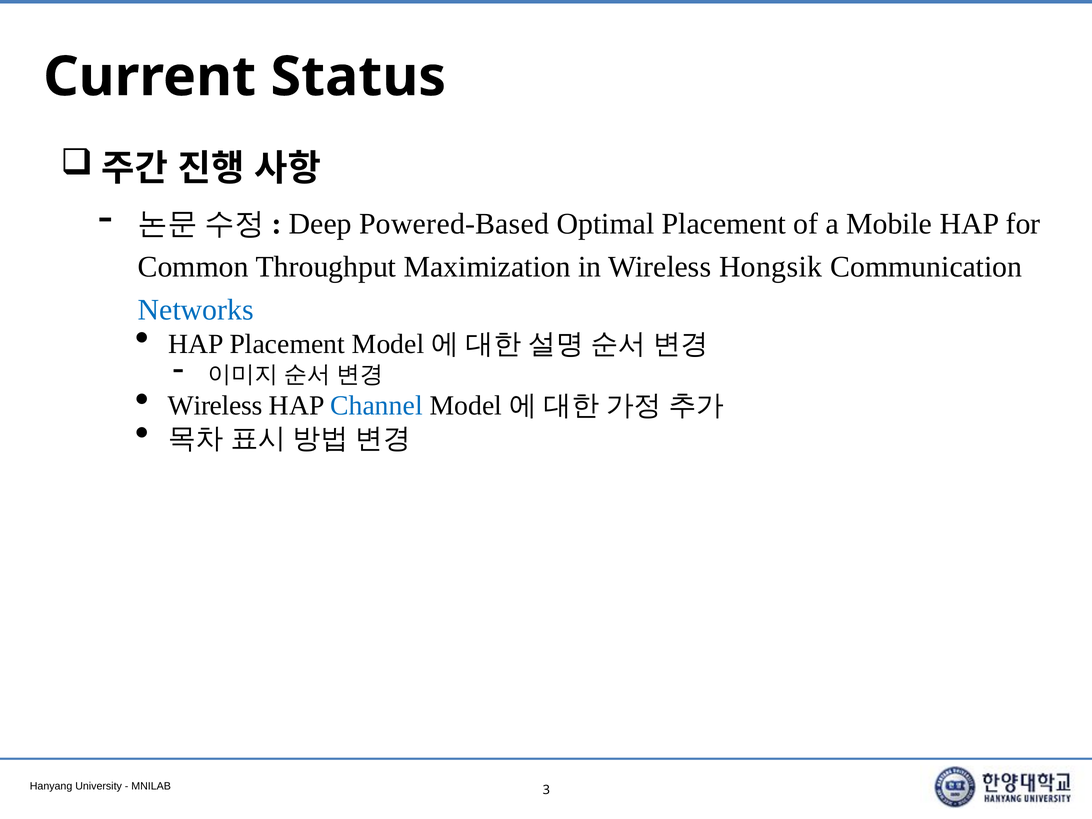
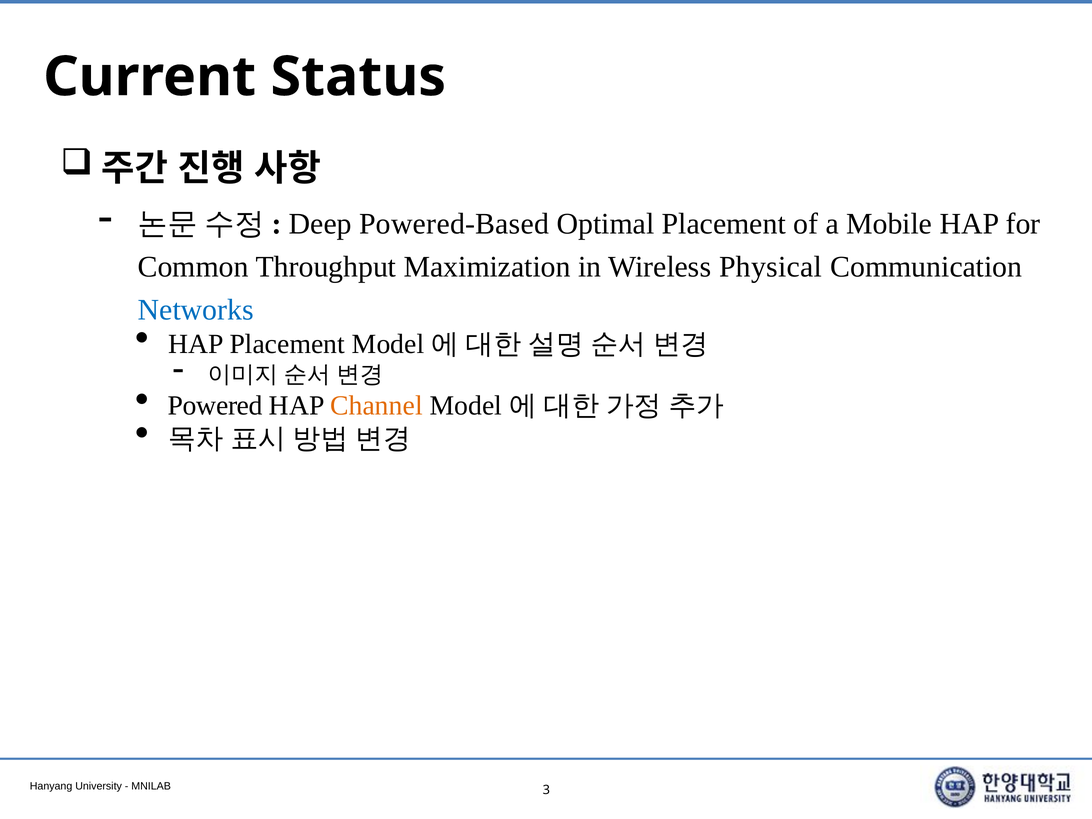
Hongsik: Hongsik -> Physical (771, 267)
Wireless: Wireless -> Powered (215, 406)
Channel colour: blue -> orange (377, 406)
